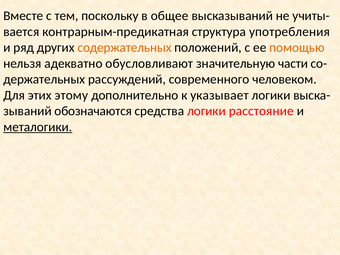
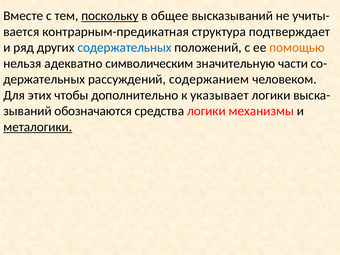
поскольку underline: none -> present (110, 16)
употребления: употребления -> подтверждает (289, 32)
содержательных colour: orange -> blue (125, 48)
обусловливают: обусловливают -> символическим (149, 63)
современного: современного -> содержанием (209, 79)
этому: этому -> чтобы (71, 95)
расстояние: расстояние -> механизмы (261, 111)
